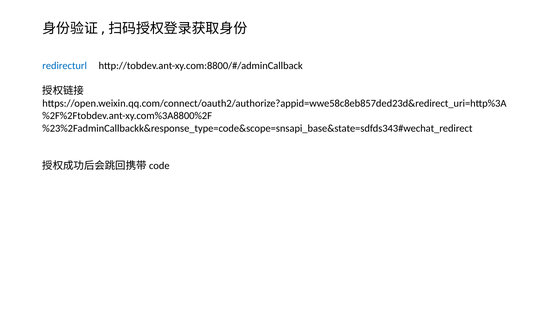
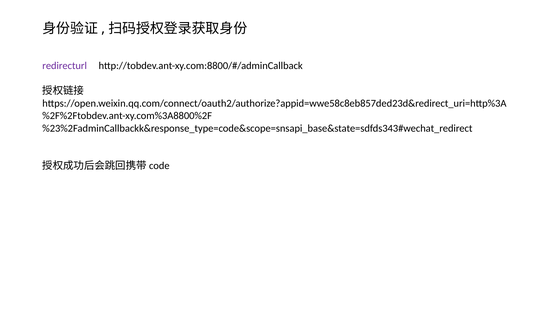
redirecturl colour: blue -> purple (65, 66)
